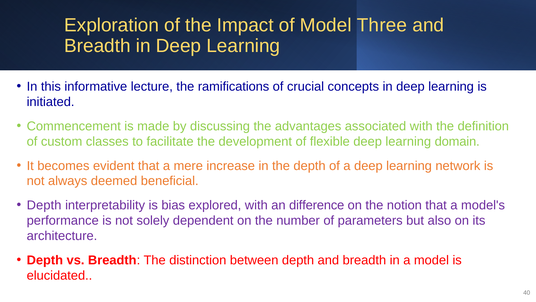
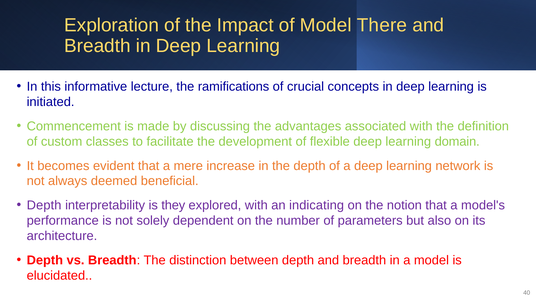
Three: Three -> There (382, 25)
bias: bias -> they (173, 205)
difference: difference -> indicating (317, 205)
